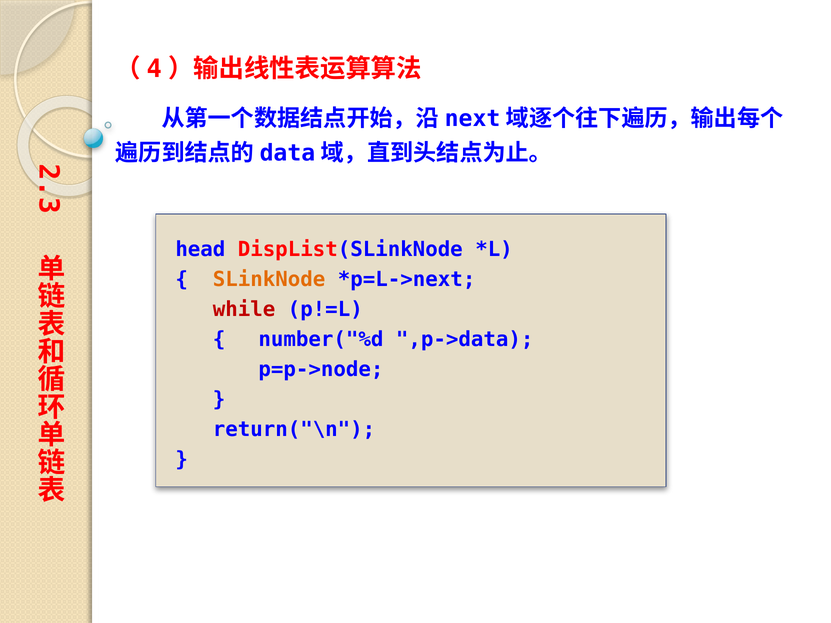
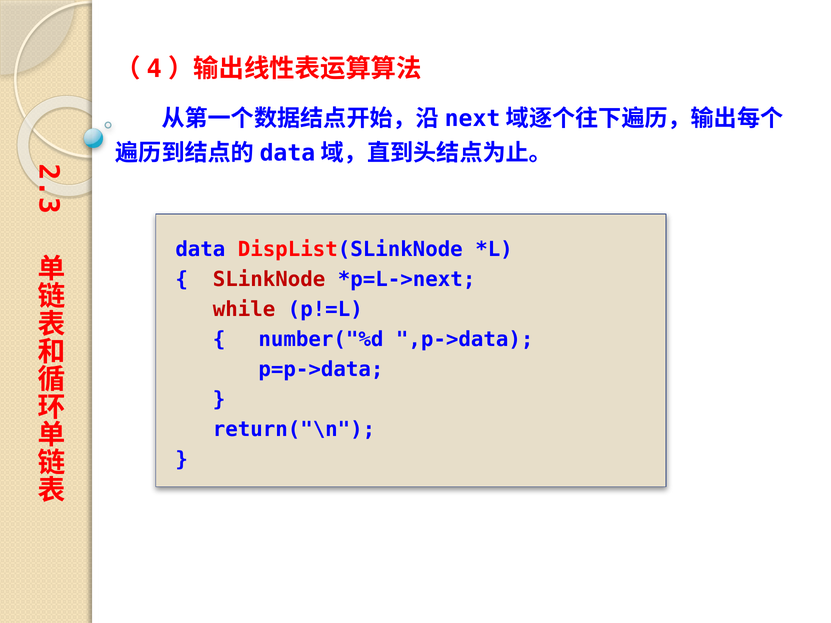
head: head -> data (200, 250)
SLinkNode colour: orange -> red (269, 280)
p=p->node: p=p->node -> p=p->data (321, 370)
